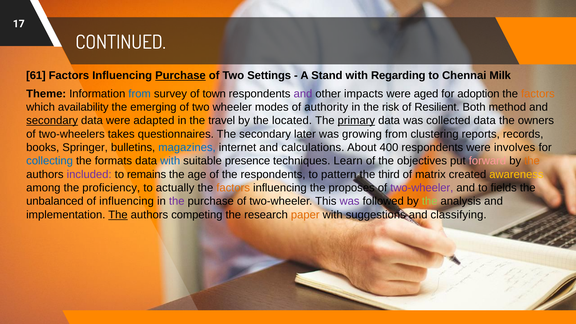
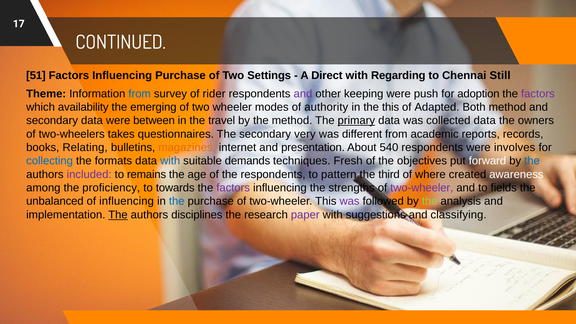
61: 61 -> 51 (36, 75)
Purchase underline: present -> none (180, 75)
Stand: Stand -> Direct (327, 75)
Milk: Milk -> Still (500, 75)
town: town -> rider (214, 94)
impacts: impacts -> keeping (364, 94)
aged: aged -> push (426, 94)
factors colour: orange -> purple (538, 94)
the risk: risk -> this (391, 107)
Resilient: Resilient -> Adapted (437, 107)
secondary underline: present -> none (52, 121)
adapted: adapted -> between (154, 121)
the located: located -> method (292, 121)
later: later -> very (305, 134)
growing: growing -> different (362, 134)
clustering: clustering -> academic (435, 134)
Springer: Springer -> Relating (85, 147)
magazines colour: blue -> orange (187, 147)
calculations: calculations -> presentation (313, 147)
400: 400 -> 540 (389, 147)
presence: presence -> demands (248, 161)
Learn: Learn -> Fresh (348, 161)
forward colour: pink -> white (487, 161)
the colour: orange -> blue (532, 161)
matrix: matrix -> where (430, 174)
awareness colour: yellow -> white (516, 174)
actually: actually -> towards (175, 188)
factors colour: orange -> purple (233, 188)
proposes: proposes -> strengths (352, 188)
the colour: purple -> blue (177, 201)
competing: competing -> disciplines (197, 215)
paper colour: orange -> purple (305, 215)
